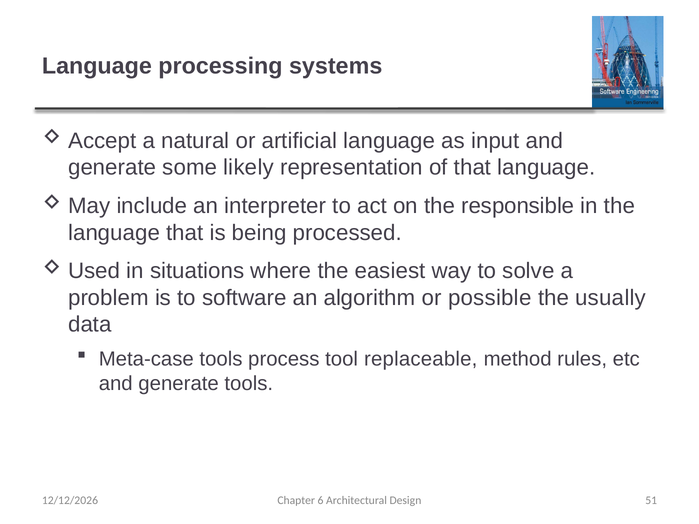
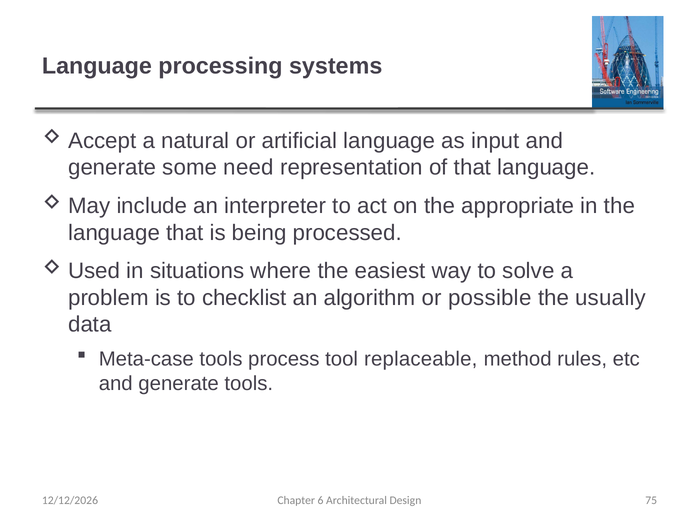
likely: likely -> need (249, 168)
responsible: responsible -> appropriate (518, 206)
software: software -> checklist (244, 298)
51: 51 -> 75 (651, 501)
